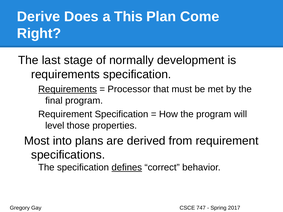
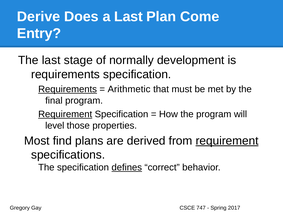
a This: This -> Last (128, 17)
Right: Right -> Entry (39, 34)
Processor: Processor -> Arithmetic (129, 89)
Requirement underline: none -> present (65, 114)
into: into -> find (62, 141)
requirement underline: none -> present (227, 141)
